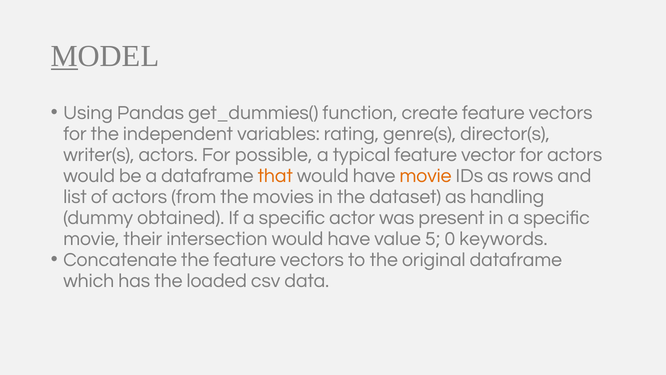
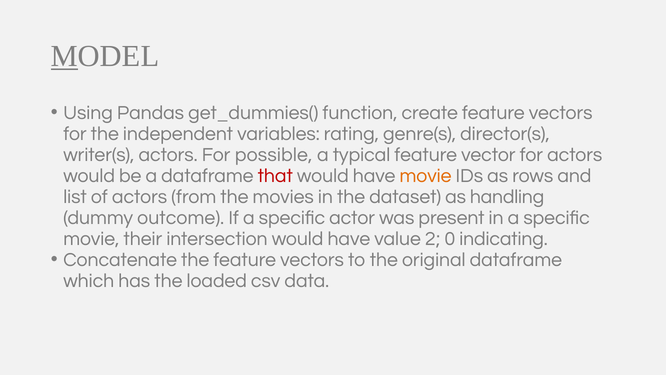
that colour: orange -> red (275, 176)
obtained: obtained -> outcome (181, 218)
5: 5 -> 2 (433, 238)
keywords: keywords -> indicating (504, 238)
